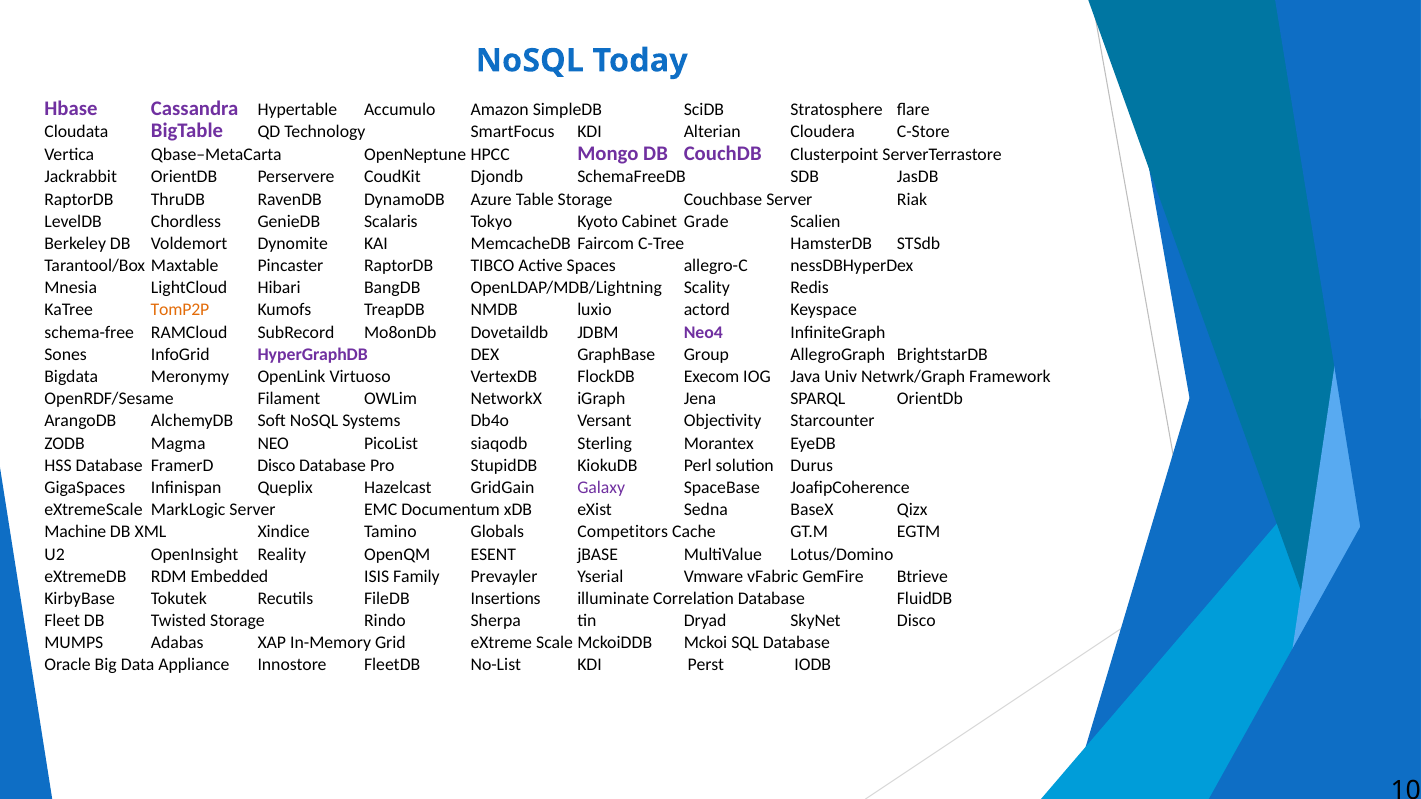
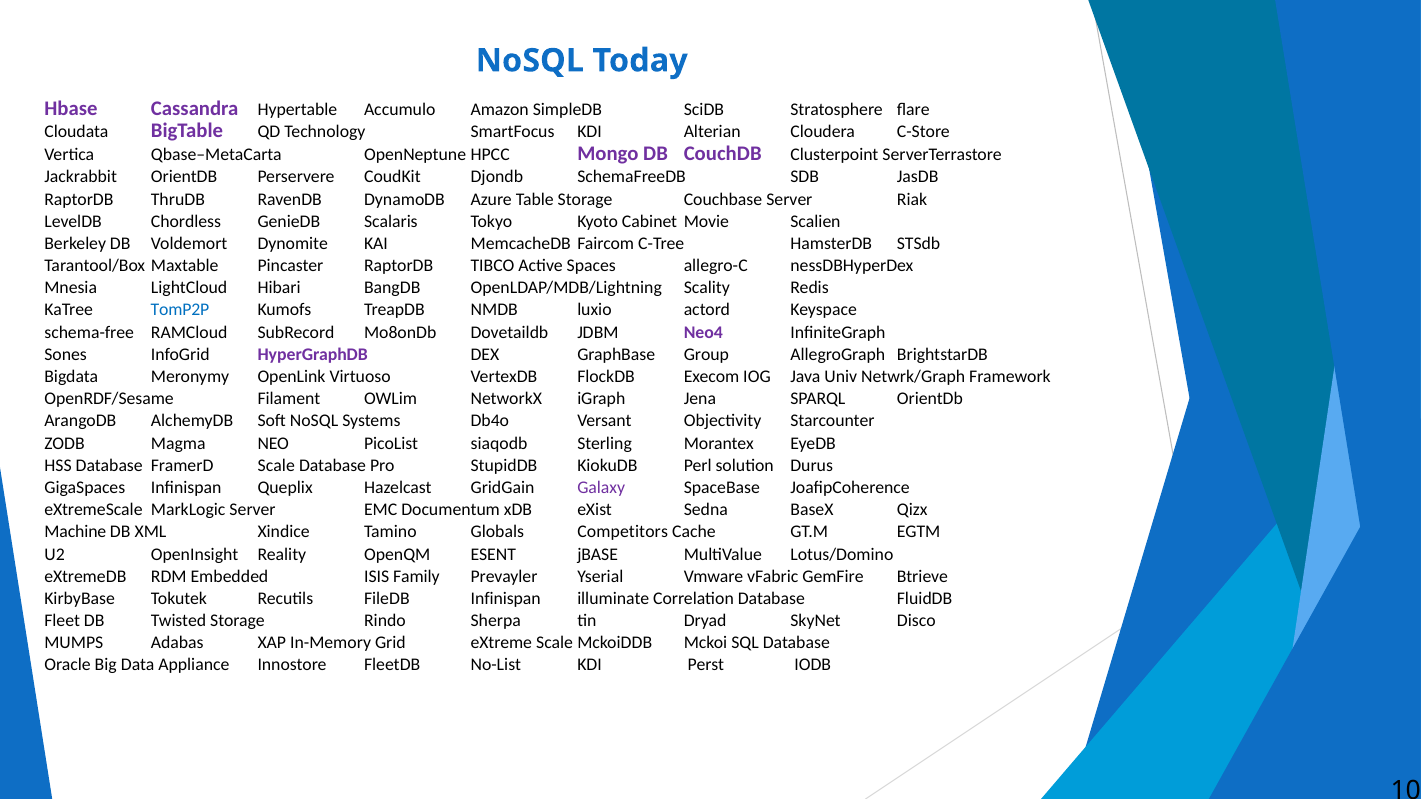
Grade: Grade -> Movie (706, 221)
TomP2P colour: orange -> blue (180, 310)
FramerD Disco: Disco -> Scale (276, 466)
FileDB Insertions: Insertions -> Infinispan (506, 599)
